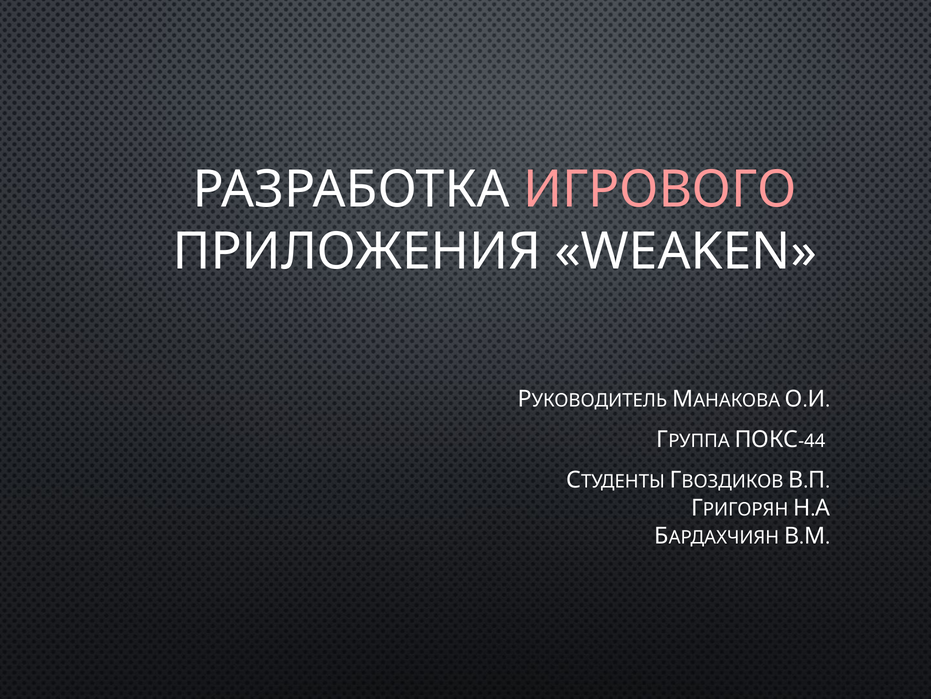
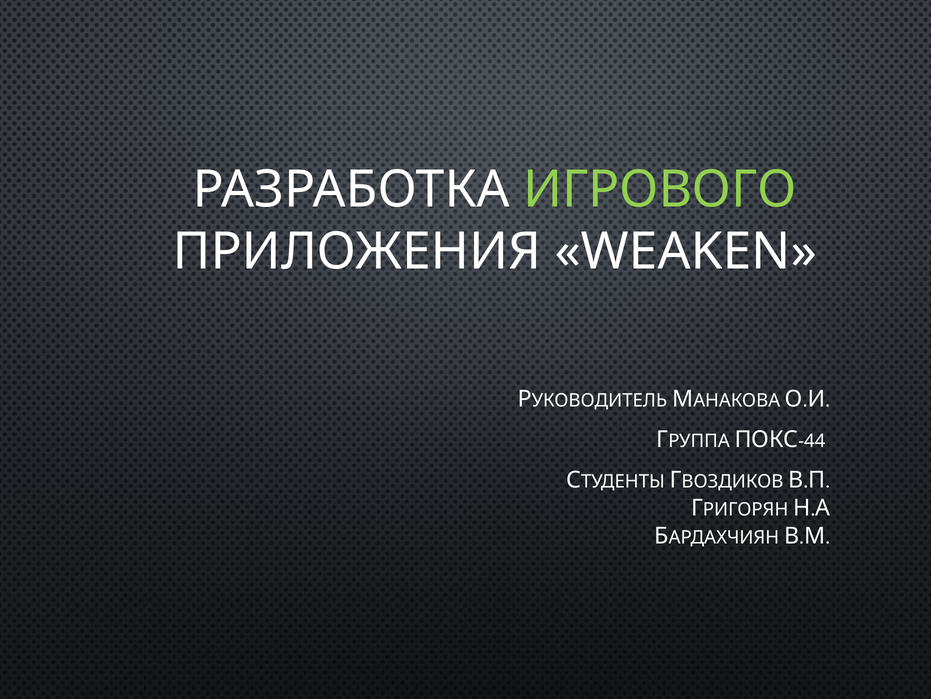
ИГРОВОГО colour: pink -> light green (660, 189)
